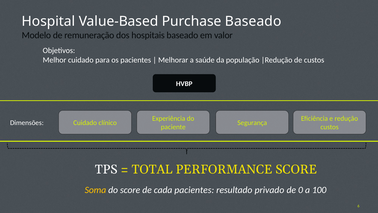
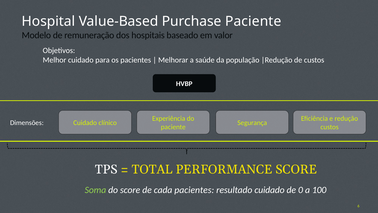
Purchase Baseado: Baseado -> Paciente (253, 21)
Soma colour: yellow -> light green (95, 190)
resultado privado: privado -> cuidado (270, 190)
